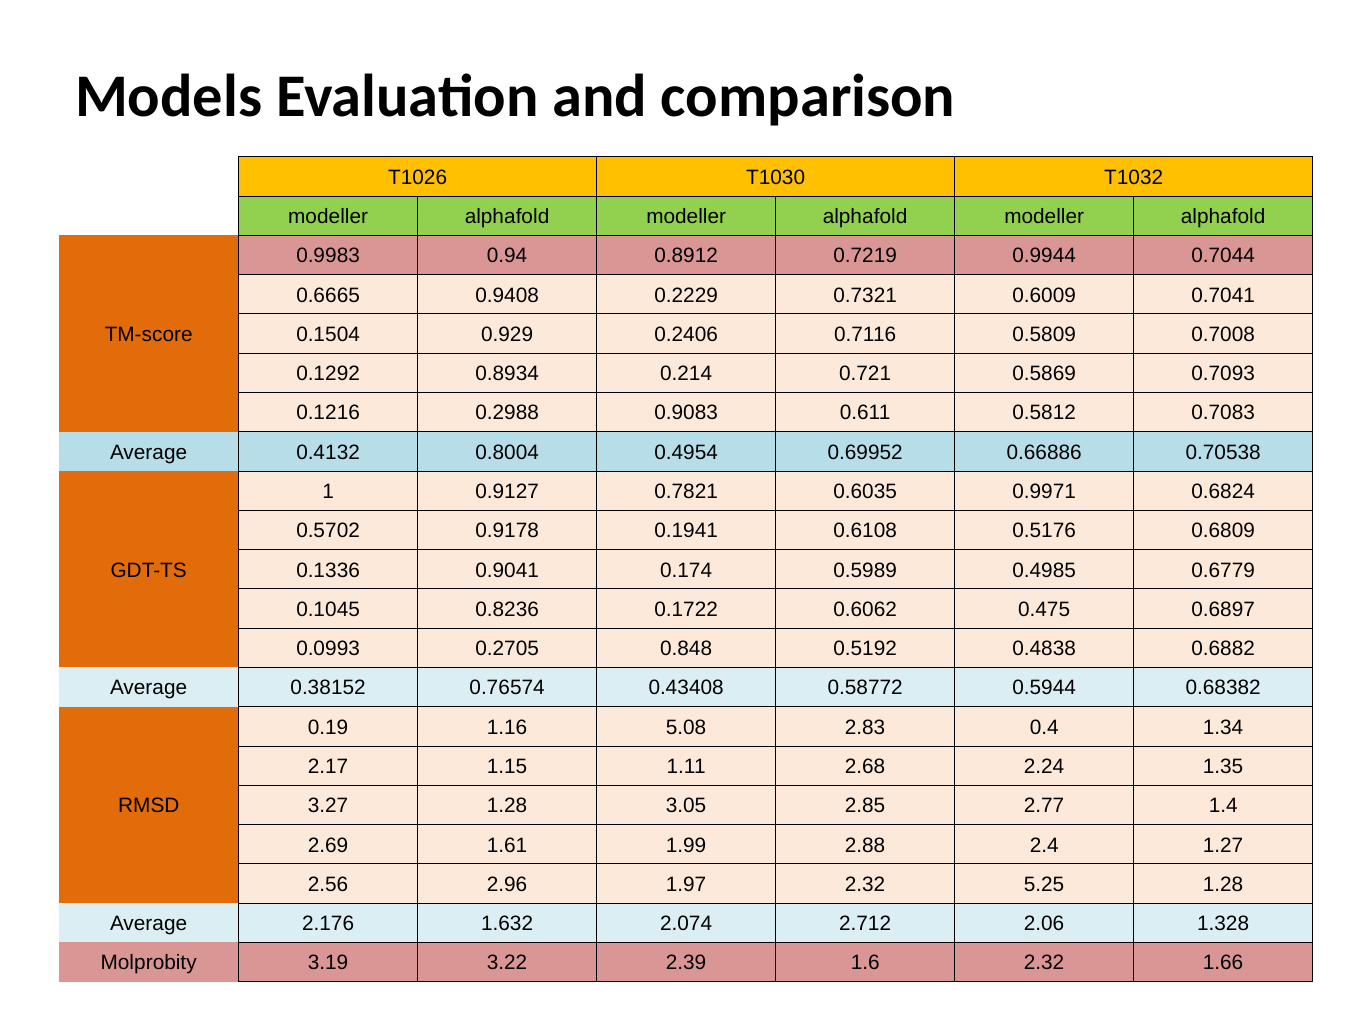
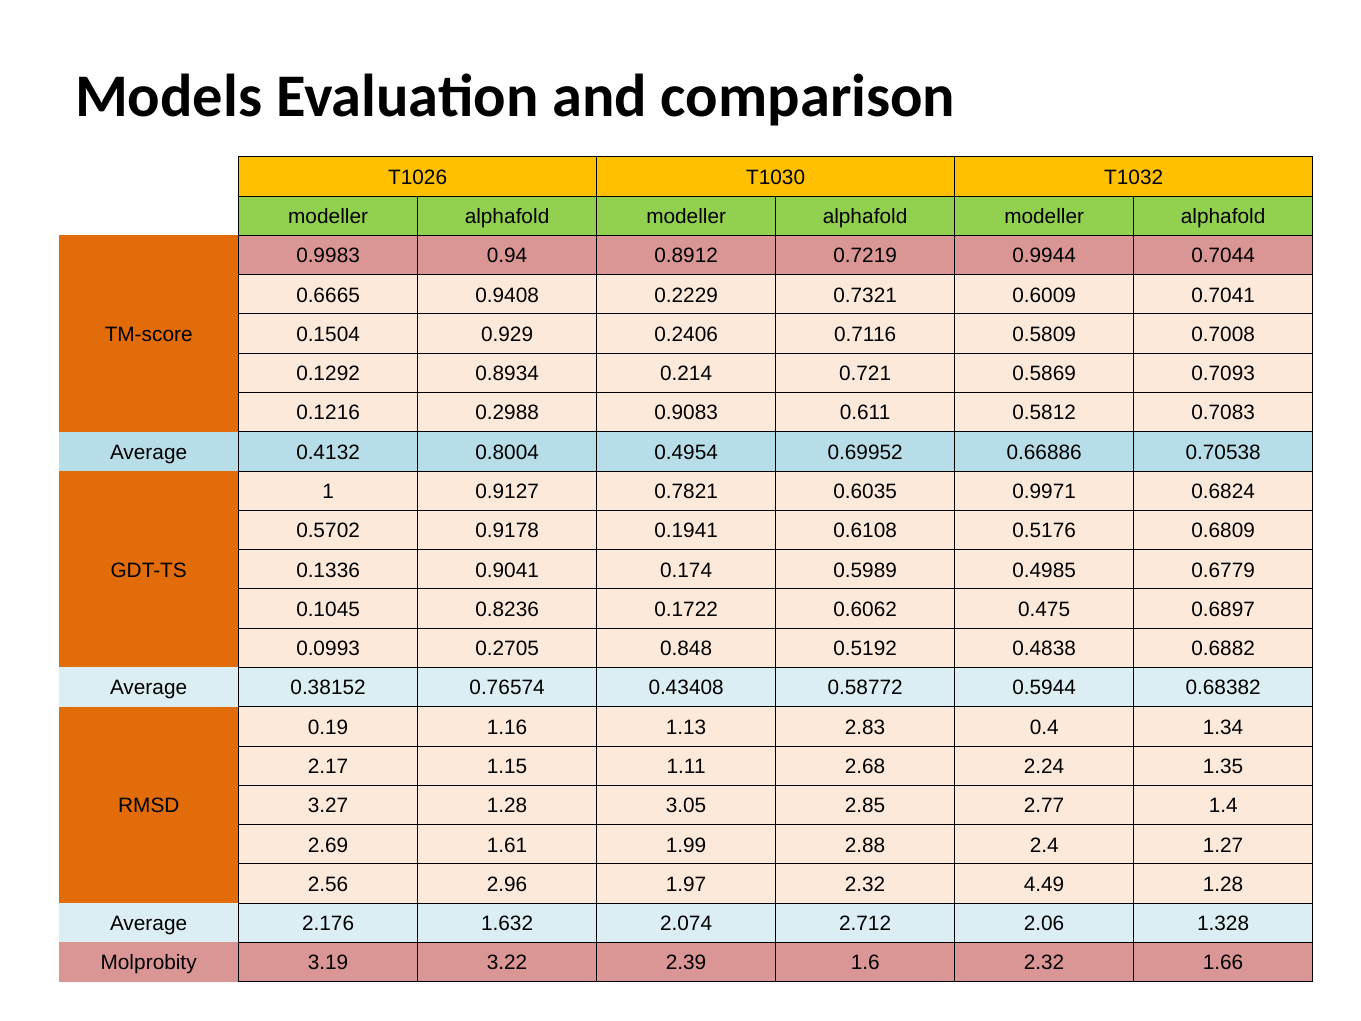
5.08: 5.08 -> 1.13 (686, 727)
5.25: 5.25 -> 4.49 (1044, 884)
